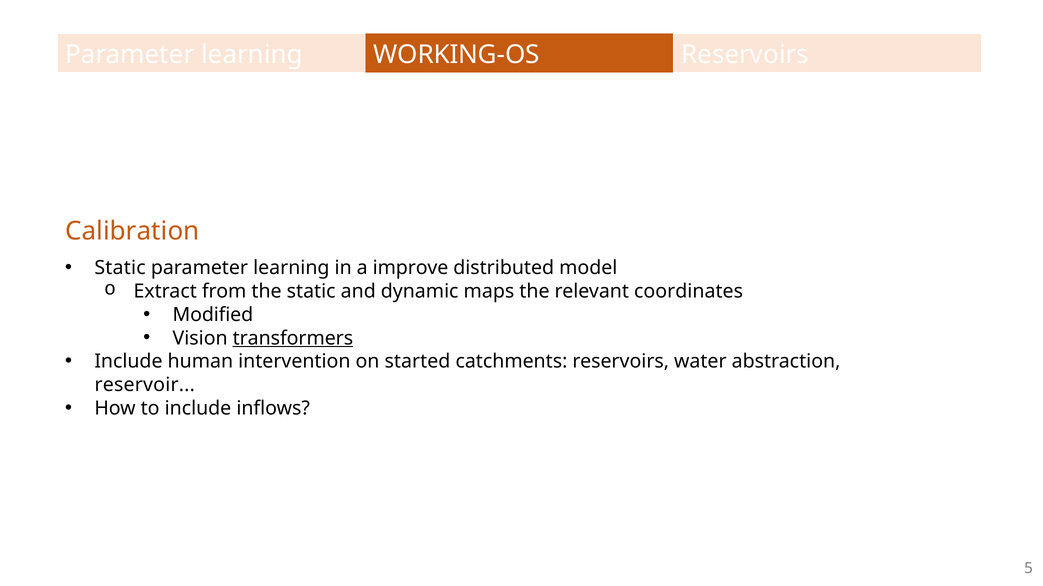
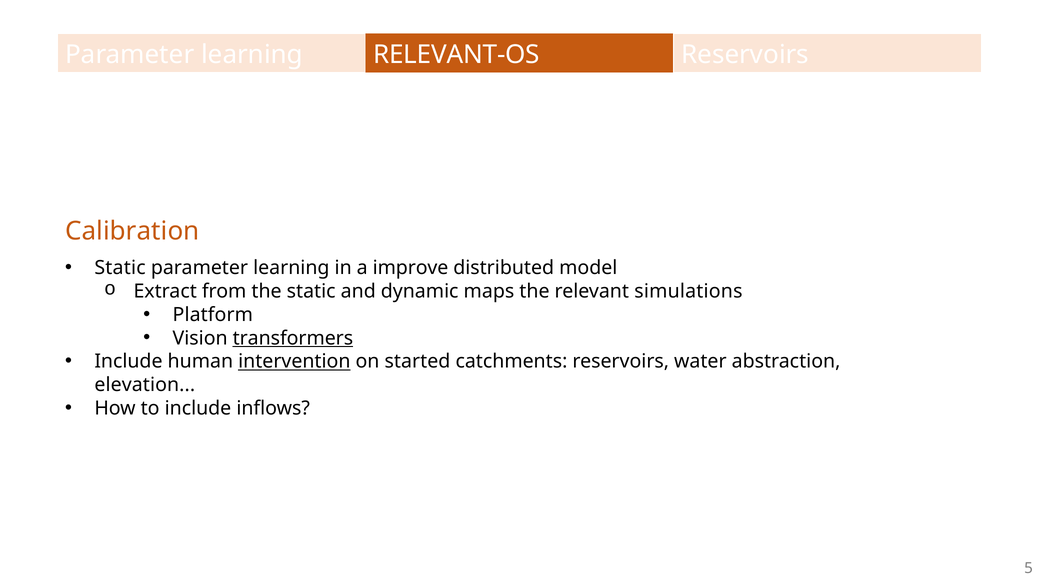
WORKING-OS: WORKING-OS -> RELEVANT-OS (456, 55)
coordinates: coordinates -> simulations (688, 292)
Modified: Modified -> Platform (213, 315)
intervention underline: none -> present (294, 362)
reservoir: reservoir -> elevation (145, 385)
